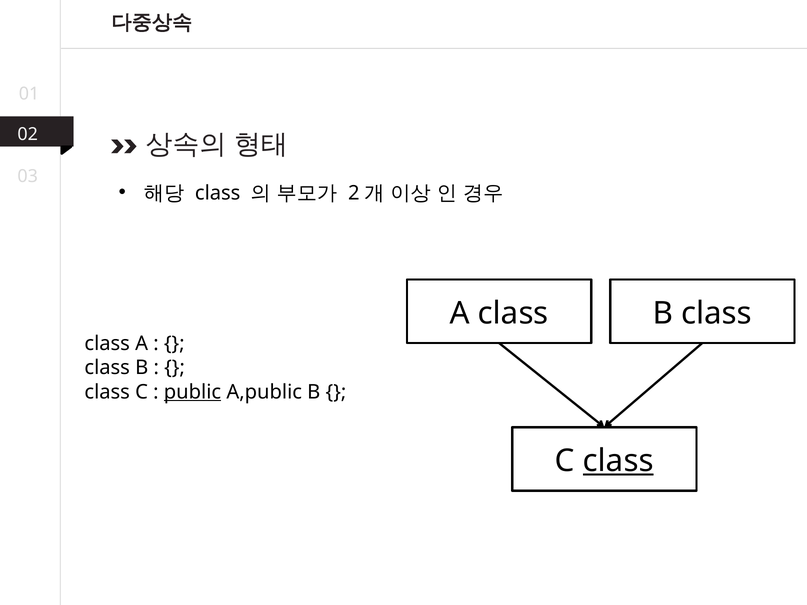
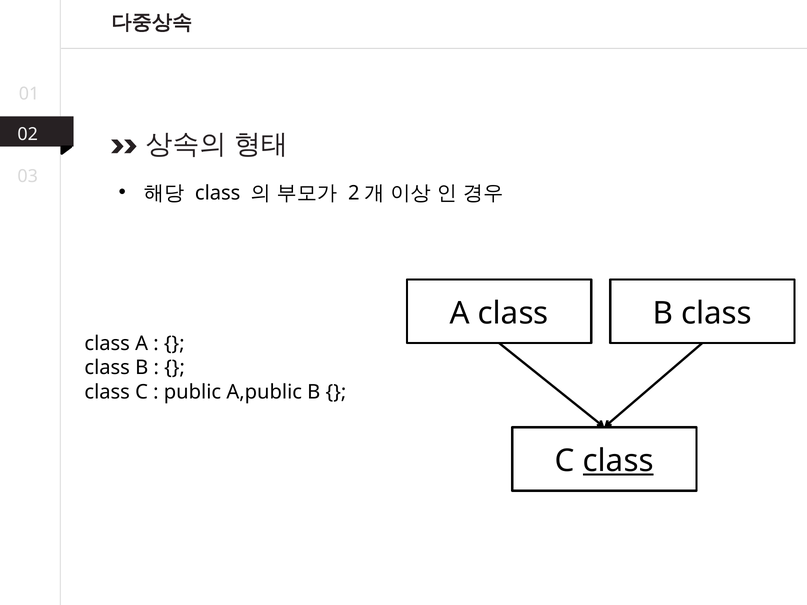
public underline: present -> none (192, 392)
